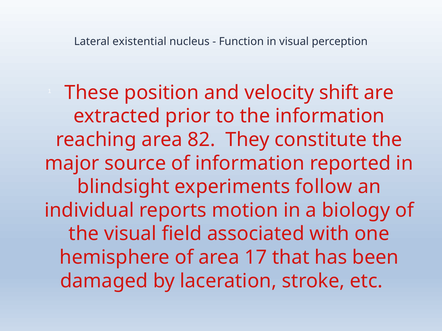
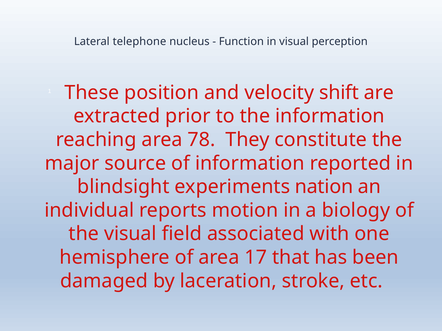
existential: existential -> telephone (139, 42)
82: 82 -> 78 (202, 140)
follow: follow -> nation (324, 187)
